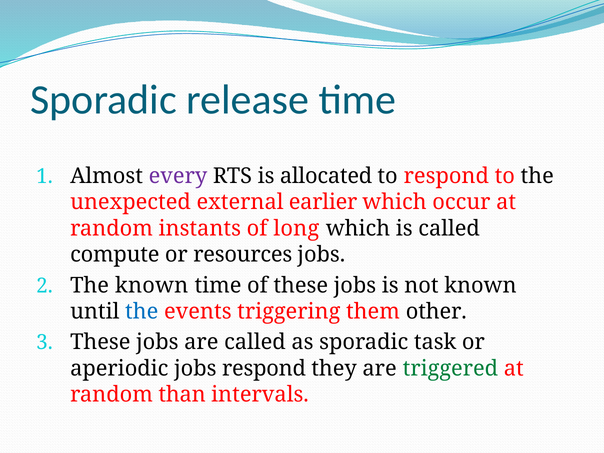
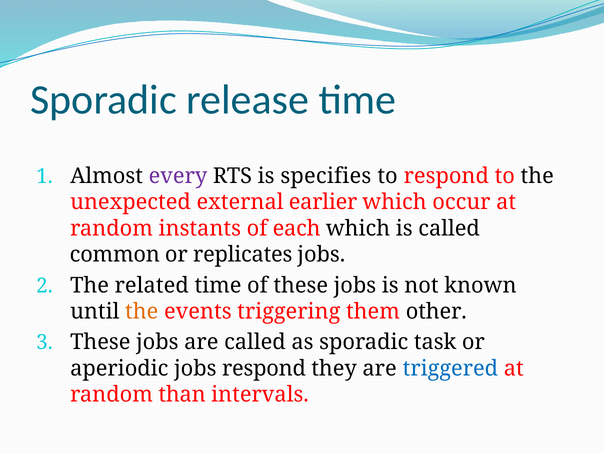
allocated: allocated -> specifies (326, 176)
long: long -> each (297, 229)
compute: compute -> common (115, 255)
resources: resources -> replicates (243, 255)
The known: known -> related (152, 285)
the colour: blue -> orange (142, 312)
triggered colour: green -> blue (450, 368)
